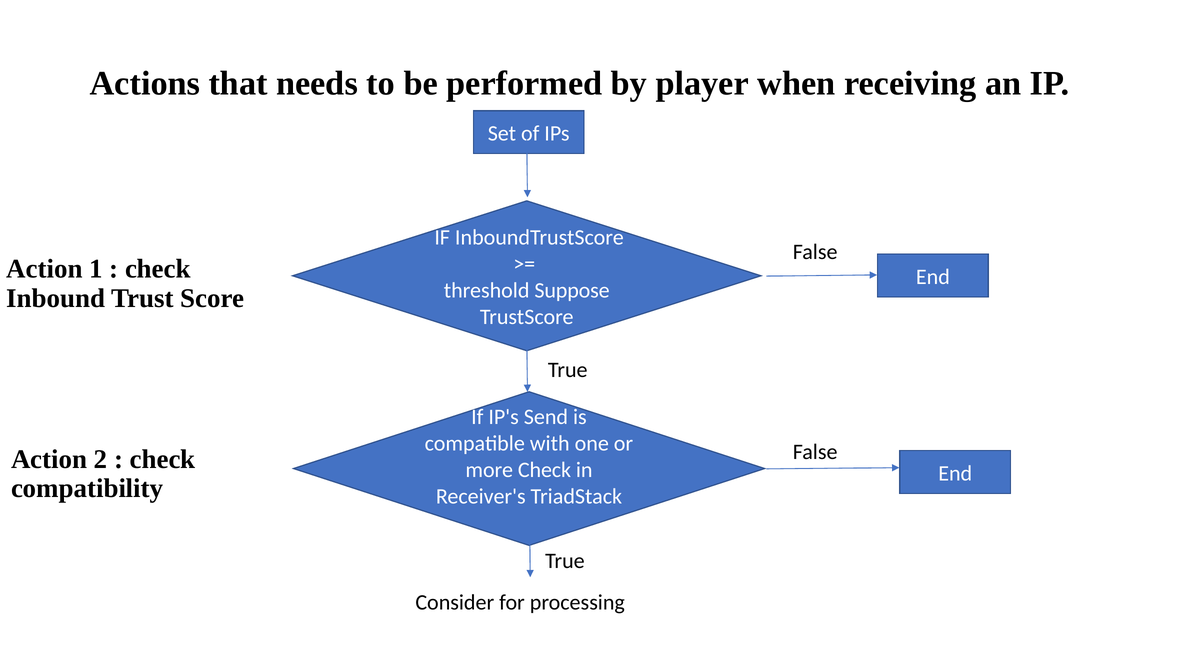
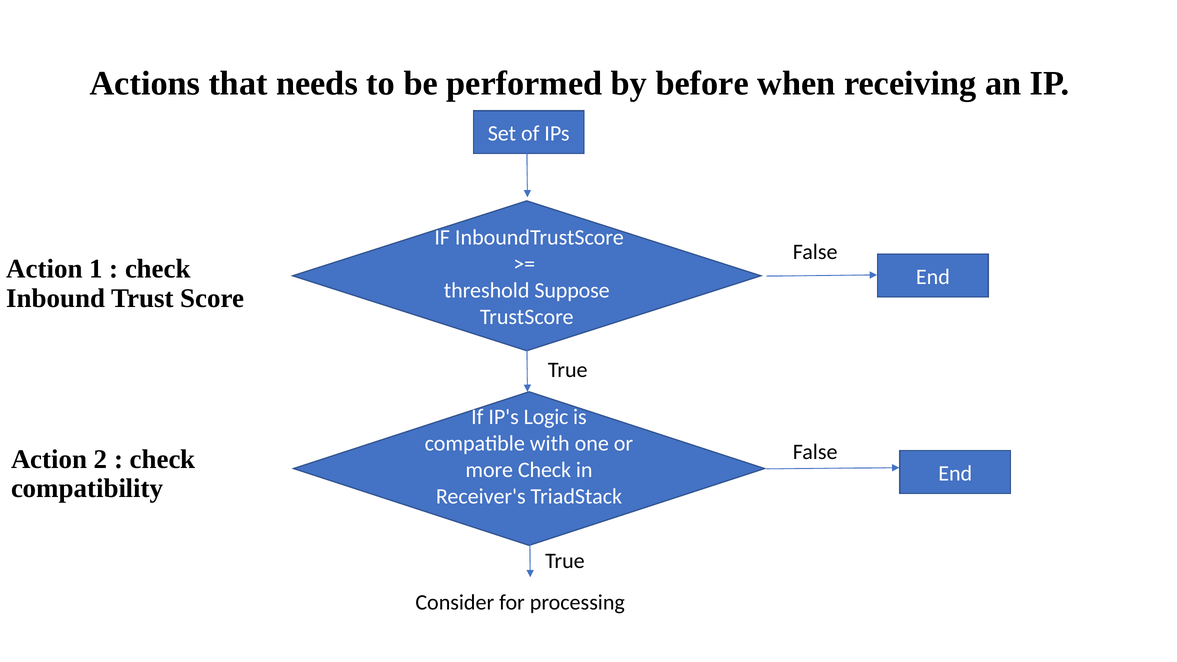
player: player -> before (702, 84)
Send: Send -> Logic (546, 417)
